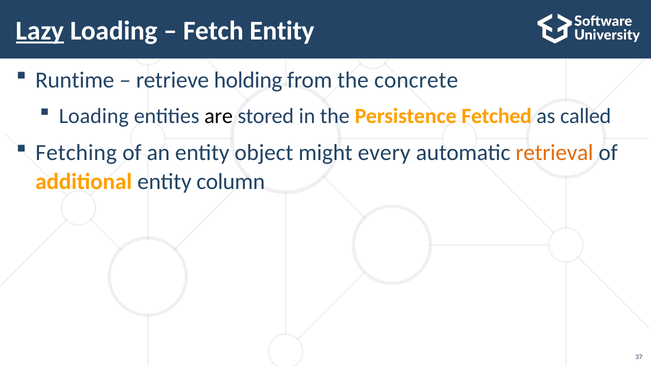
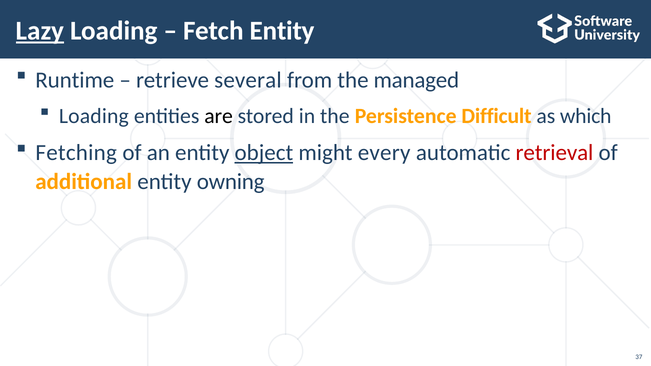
holding: holding -> several (248, 80)
concrete: concrete -> managed (416, 80)
Fetched: Fetched -> Difficult (497, 116)
called: called -> which (586, 116)
object underline: none -> present (264, 153)
retrieval colour: orange -> red (554, 153)
column: column -> owning (231, 182)
